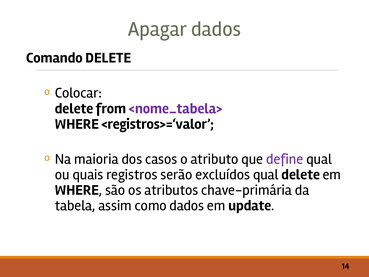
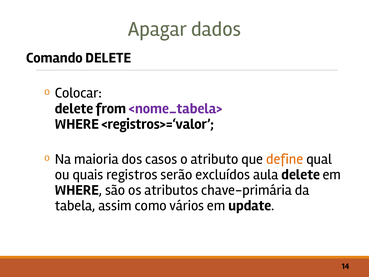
define colour: purple -> orange (285, 159)
excluídos qual: qual -> aula (266, 175)
como dados: dados -> vários (187, 206)
